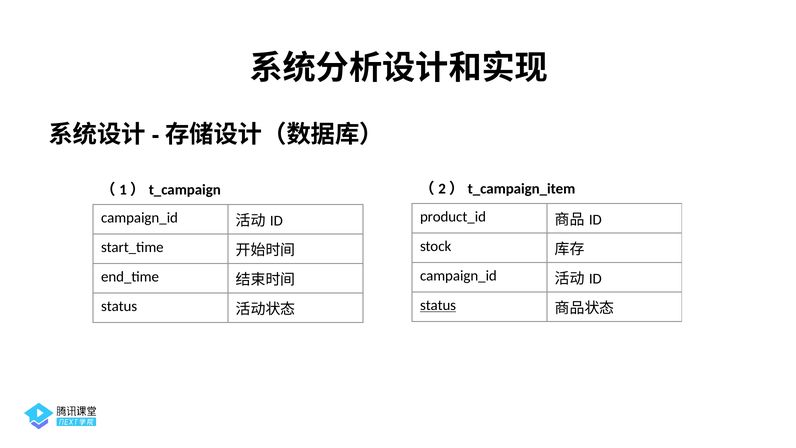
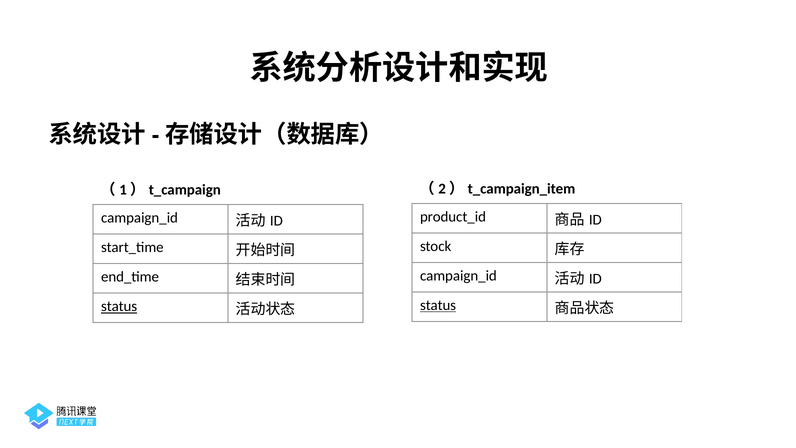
status underline: none -> present (119, 306)
